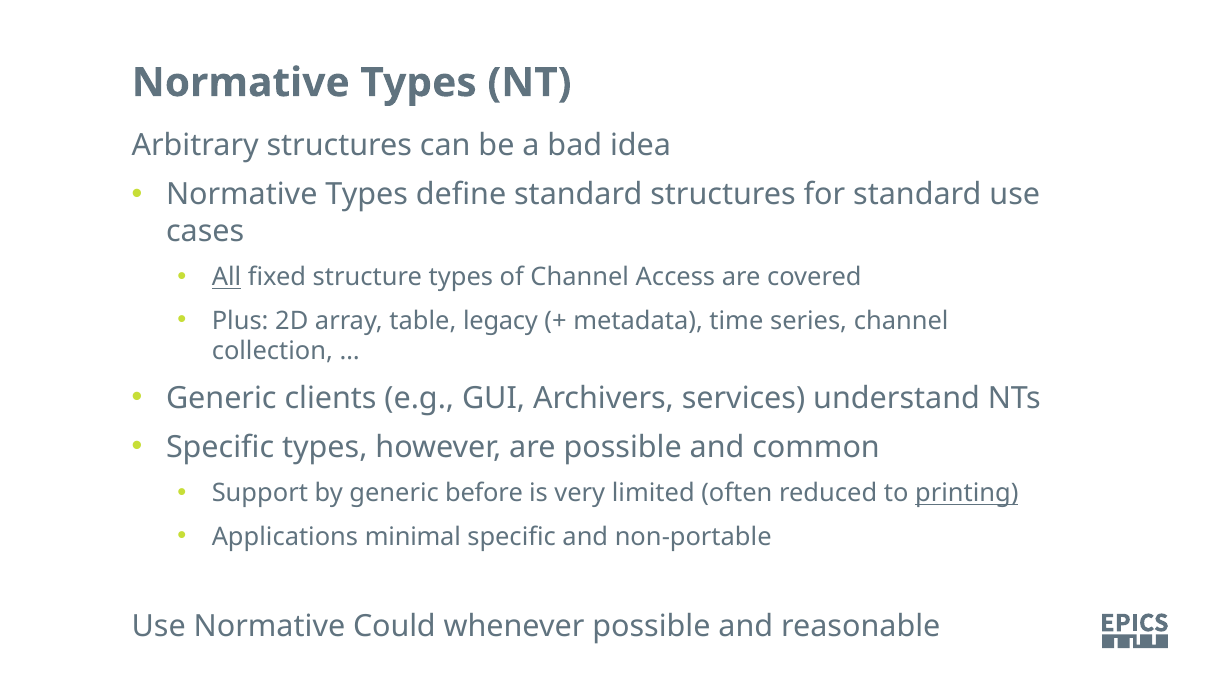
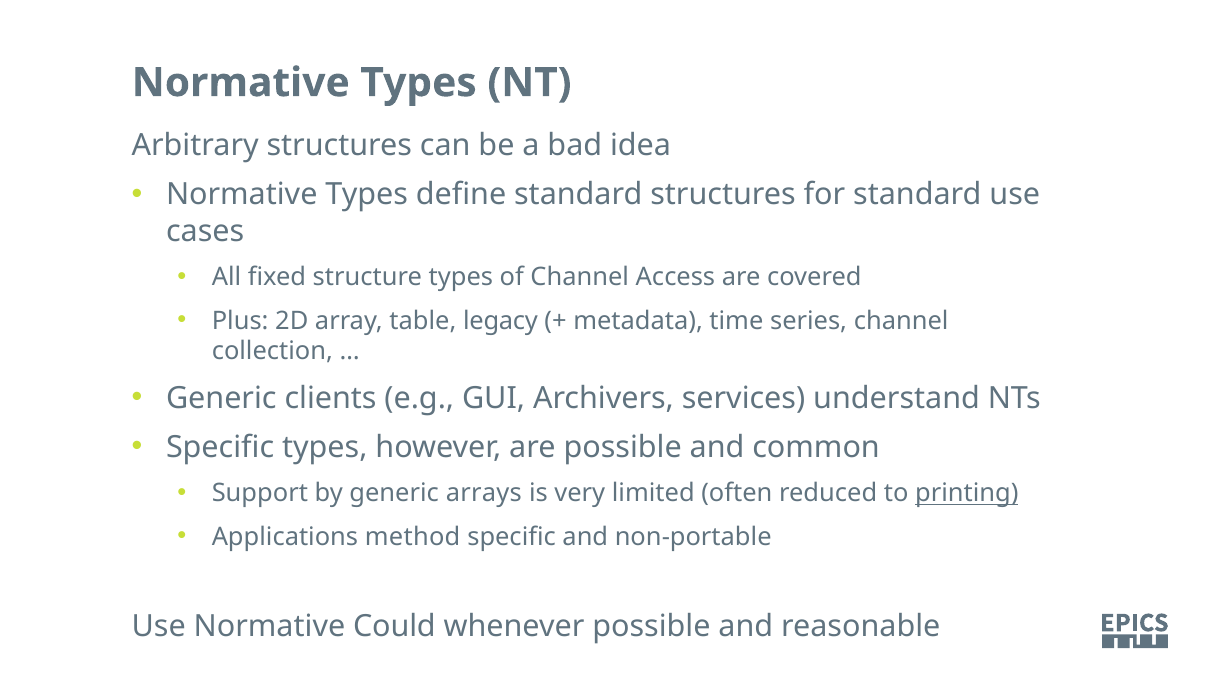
All underline: present -> none (226, 277)
before: before -> arrays (484, 493)
minimal: minimal -> method (413, 536)
